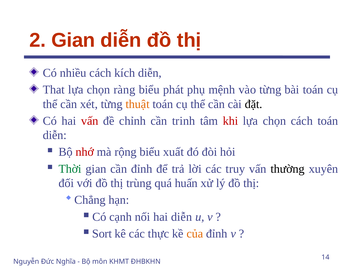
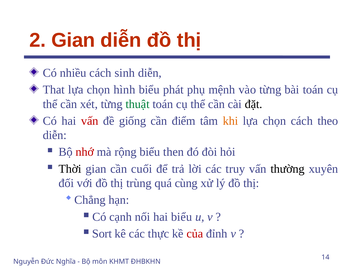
kích: kích -> sinh (125, 73)
ràng: ràng -> hình (124, 90)
thuật colour: orange -> green (138, 104)
chỉnh: chỉnh -> giống (133, 121)
trinh: trinh -> điểm (184, 121)
khi colour: red -> orange (230, 121)
cách toán: toán -> theo (328, 121)
xuất: xuất -> then (174, 152)
Thời colour: green -> black (70, 169)
cần đỉnh: đỉnh -> cuối (142, 169)
huấn: huấn -> cùng (186, 183)
hai diễn: diễn -> biểu (182, 217)
của colour: orange -> red (195, 234)
